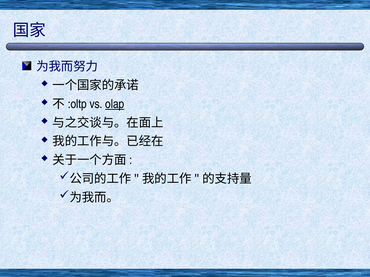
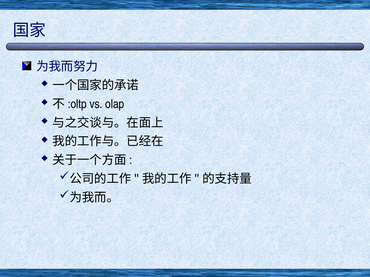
olap underline: present -> none (115, 104)
